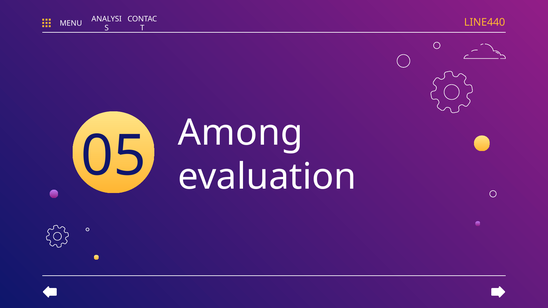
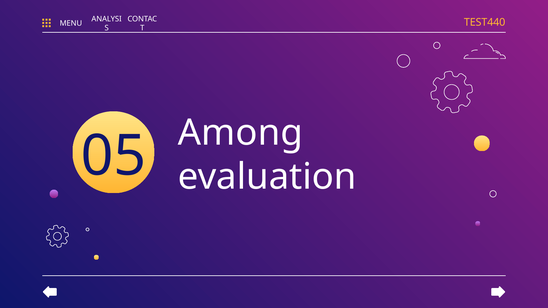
LINE440: LINE440 -> TEST440 (485, 22)
